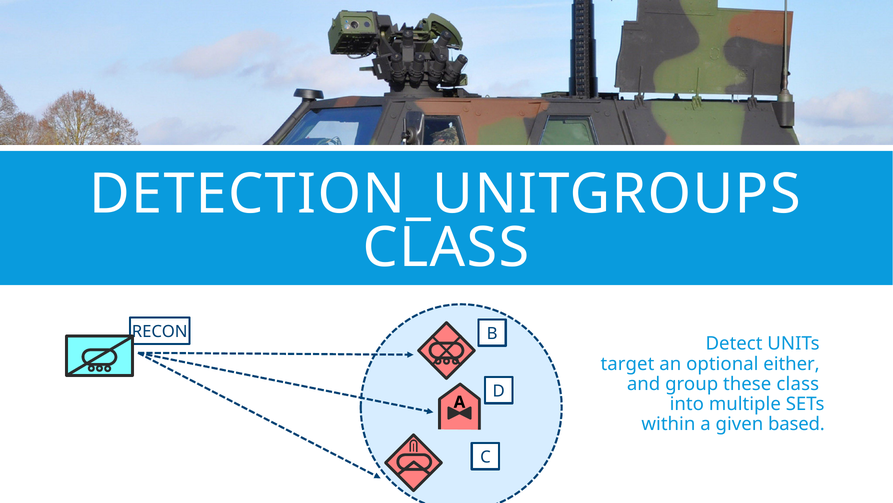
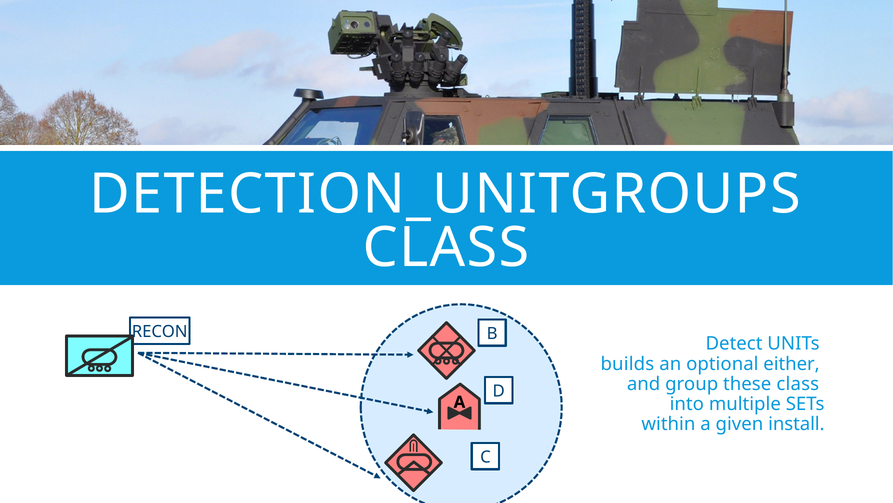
target: target -> builds (627, 363)
based: based -> install (796, 424)
